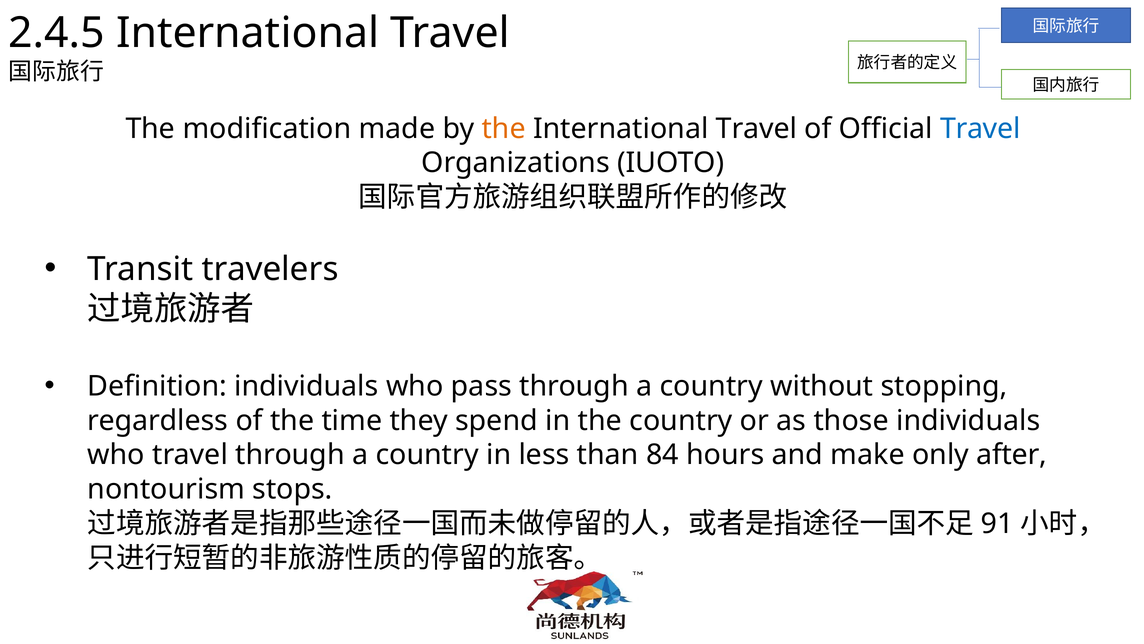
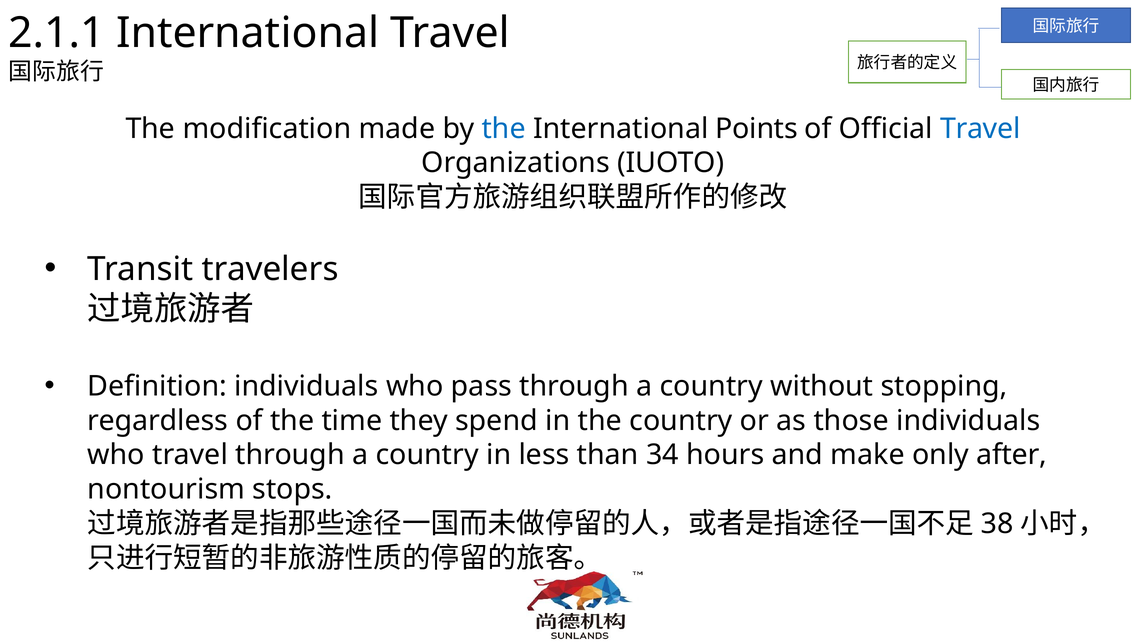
2.4.5: 2.4.5 -> 2.1.1 (57, 33)
the colour: orange -> blue (504, 129)
Travel: Travel -> Points (757, 129)
84: 84 -> 34 (662, 455)
91: 91 -> 38 (997, 523)
